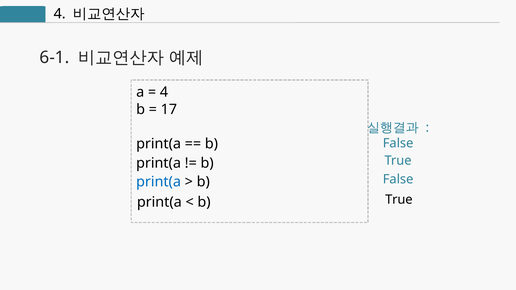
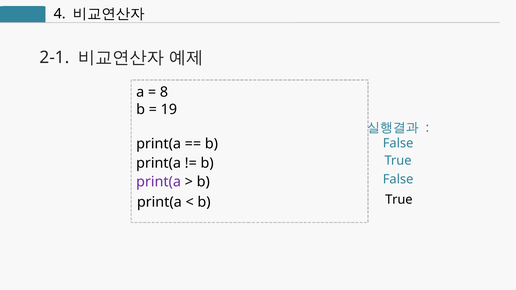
6-1: 6-1 -> 2-1 (54, 57)
4: 4 -> 8 (164, 92)
17: 17 -> 19 (169, 109)
print(a colour: blue -> purple (159, 182)
